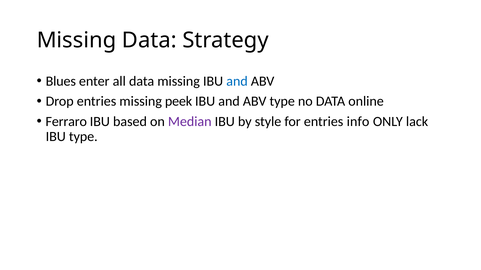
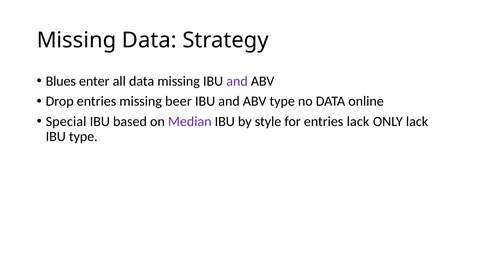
and colour: blue -> purple (237, 81)
peek: peek -> beer (178, 101)
Ferraro: Ferraro -> Special (66, 122)
entries info: info -> lack (358, 122)
